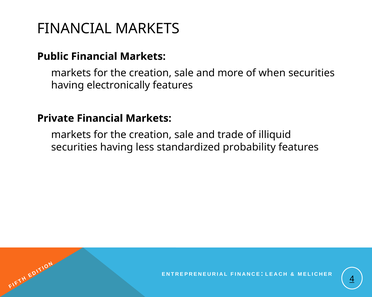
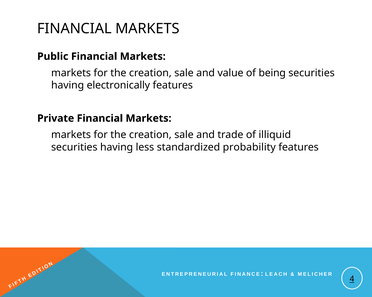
more: more -> value (230, 73)
when: when -> being (272, 73)
